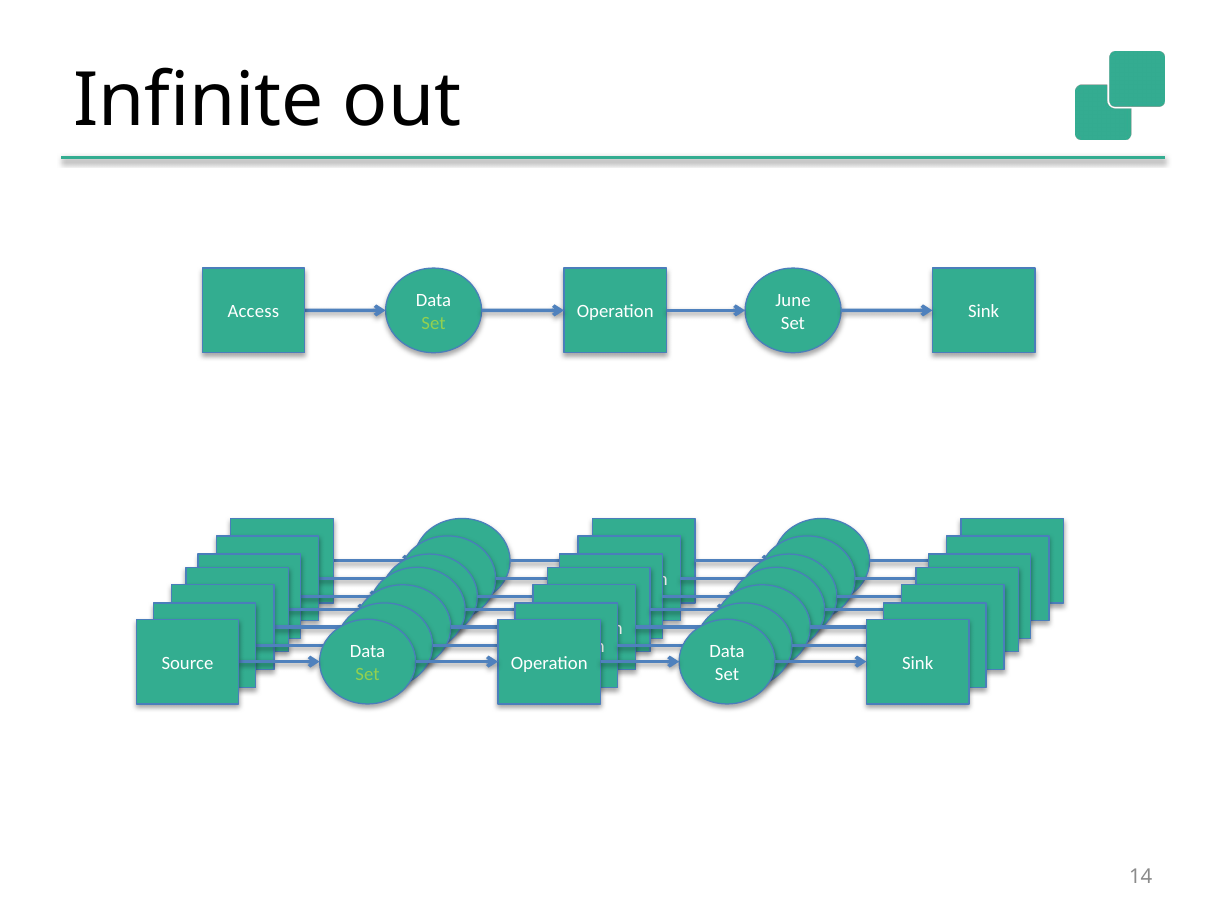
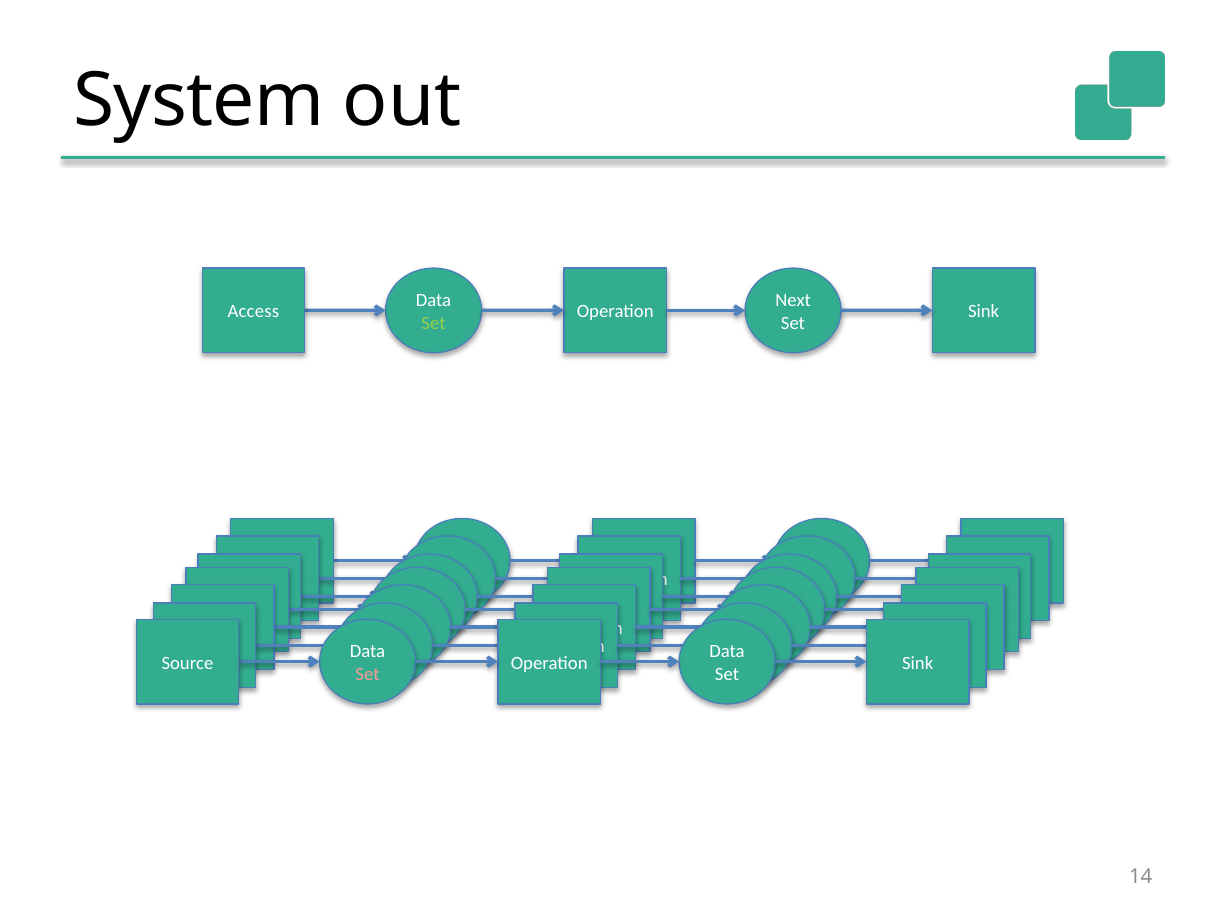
Infinite: Infinite -> System (199, 101)
June: June -> Next (793, 300)
Set colour: light green -> pink (368, 674)
